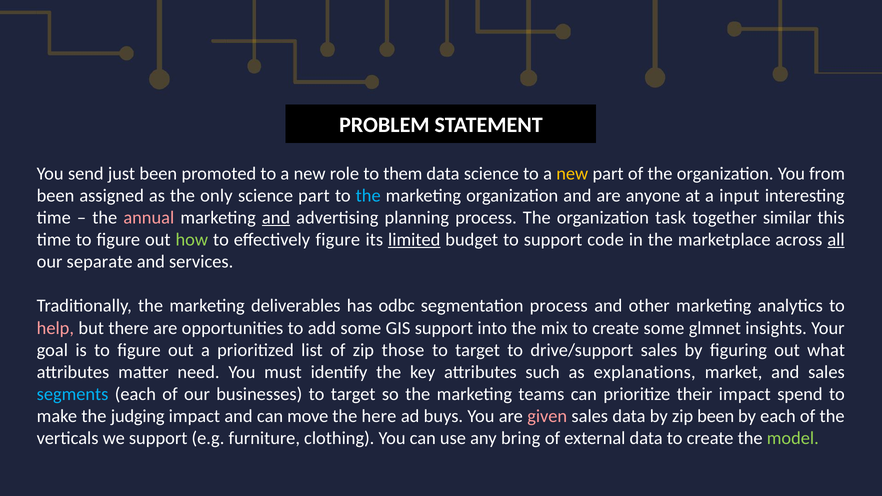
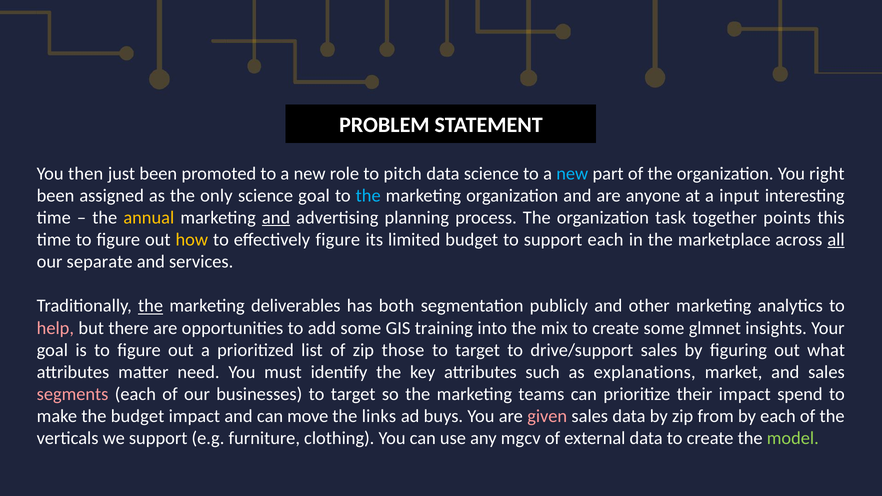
send: send -> then (86, 174)
them: them -> pitch (403, 174)
new colour: yellow -> light blue (572, 174)
from: from -> right (827, 174)
science part: part -> goal (314, 196)
annual colour: pink -> yellow (149, 218)
similar: similar -> points (787, 218)
how colour: light green -> yellow (192, 240)
limited underline: present -> none (414, 240)
support code: code -> each (606, 240)
the underline: none -> present (151, 306)
odbc: odbc -> both (397, 306)
segmentation process: process -> publicly (559, 306)
GIS support: support -> training (444, 328)
segments colour: light blue -> pink (73, 394)
the judging: judging -> budget (138, 416)
here: here -> links (379, 416)
zip been: been -> from (716, 416)
bring: bring -> mgcv (521, 438)
